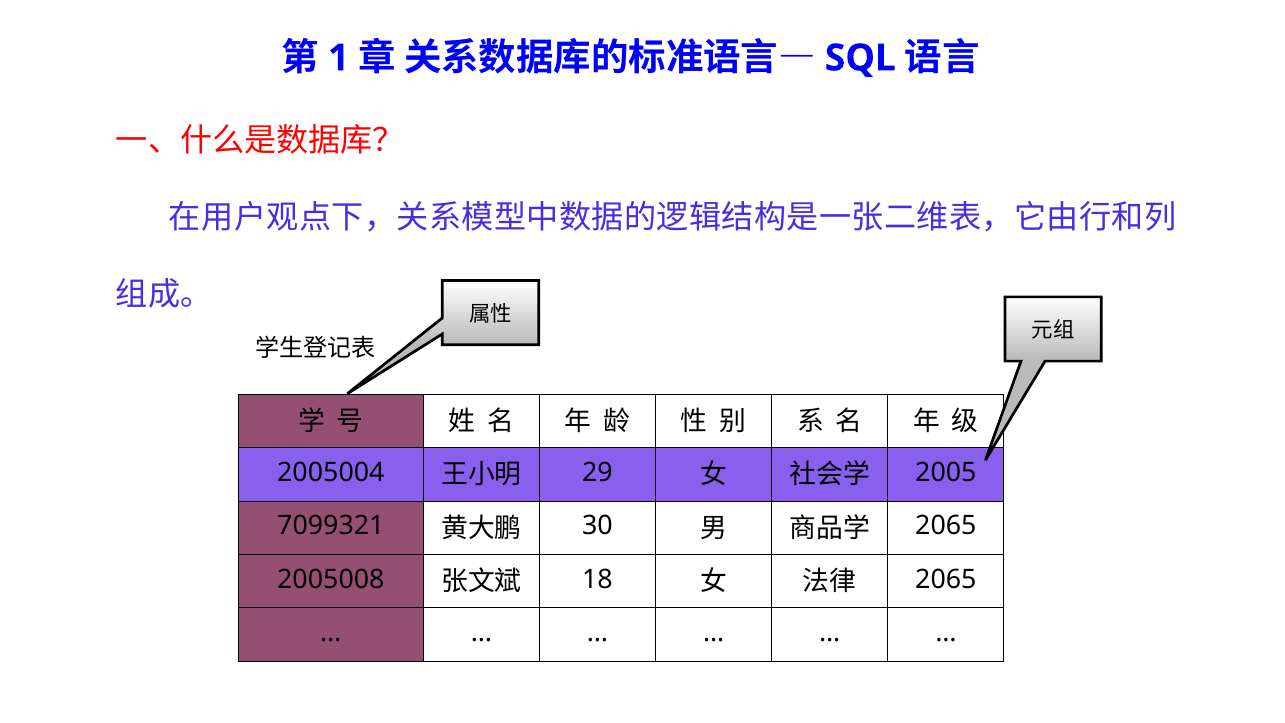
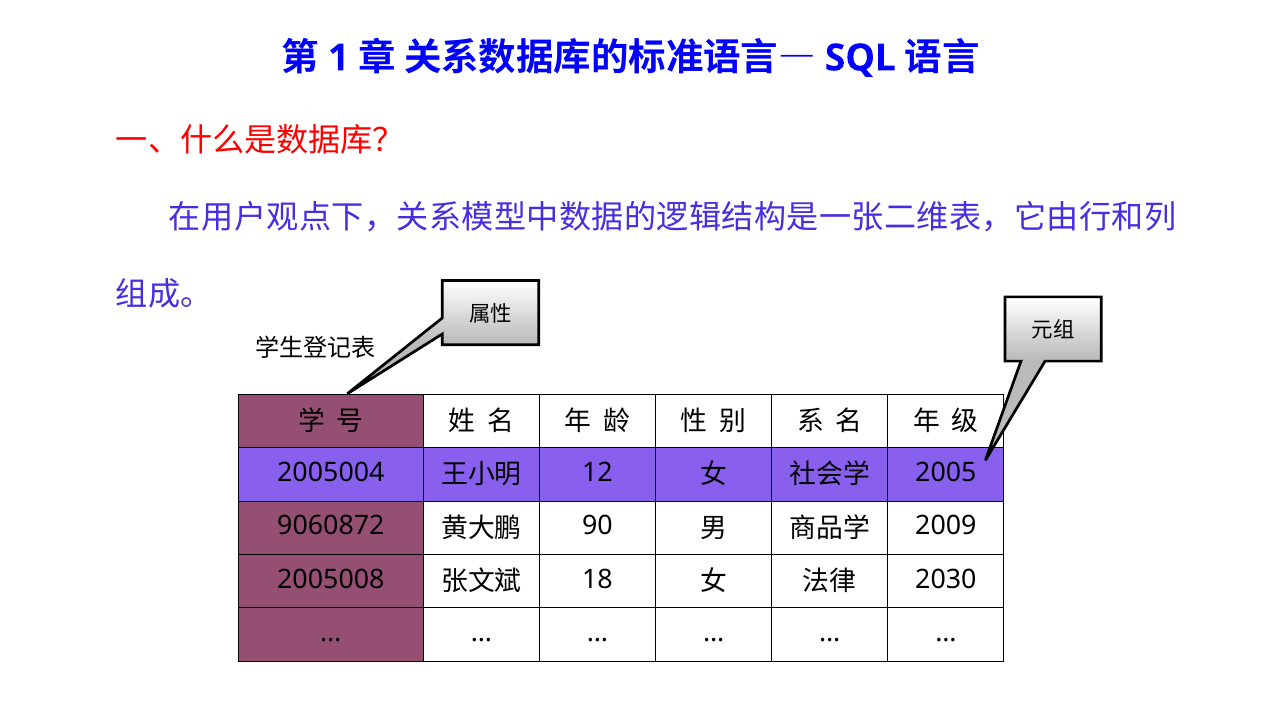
29: 29 -> 12 (597, 472)
7099321: 7099321 -> 9060872 (331, 526)
30: 30 -> 90 (597, 526)
2065: 2065 -> 2009 (946, 526)
2065: 2065 -> 2030 (946, 579)
